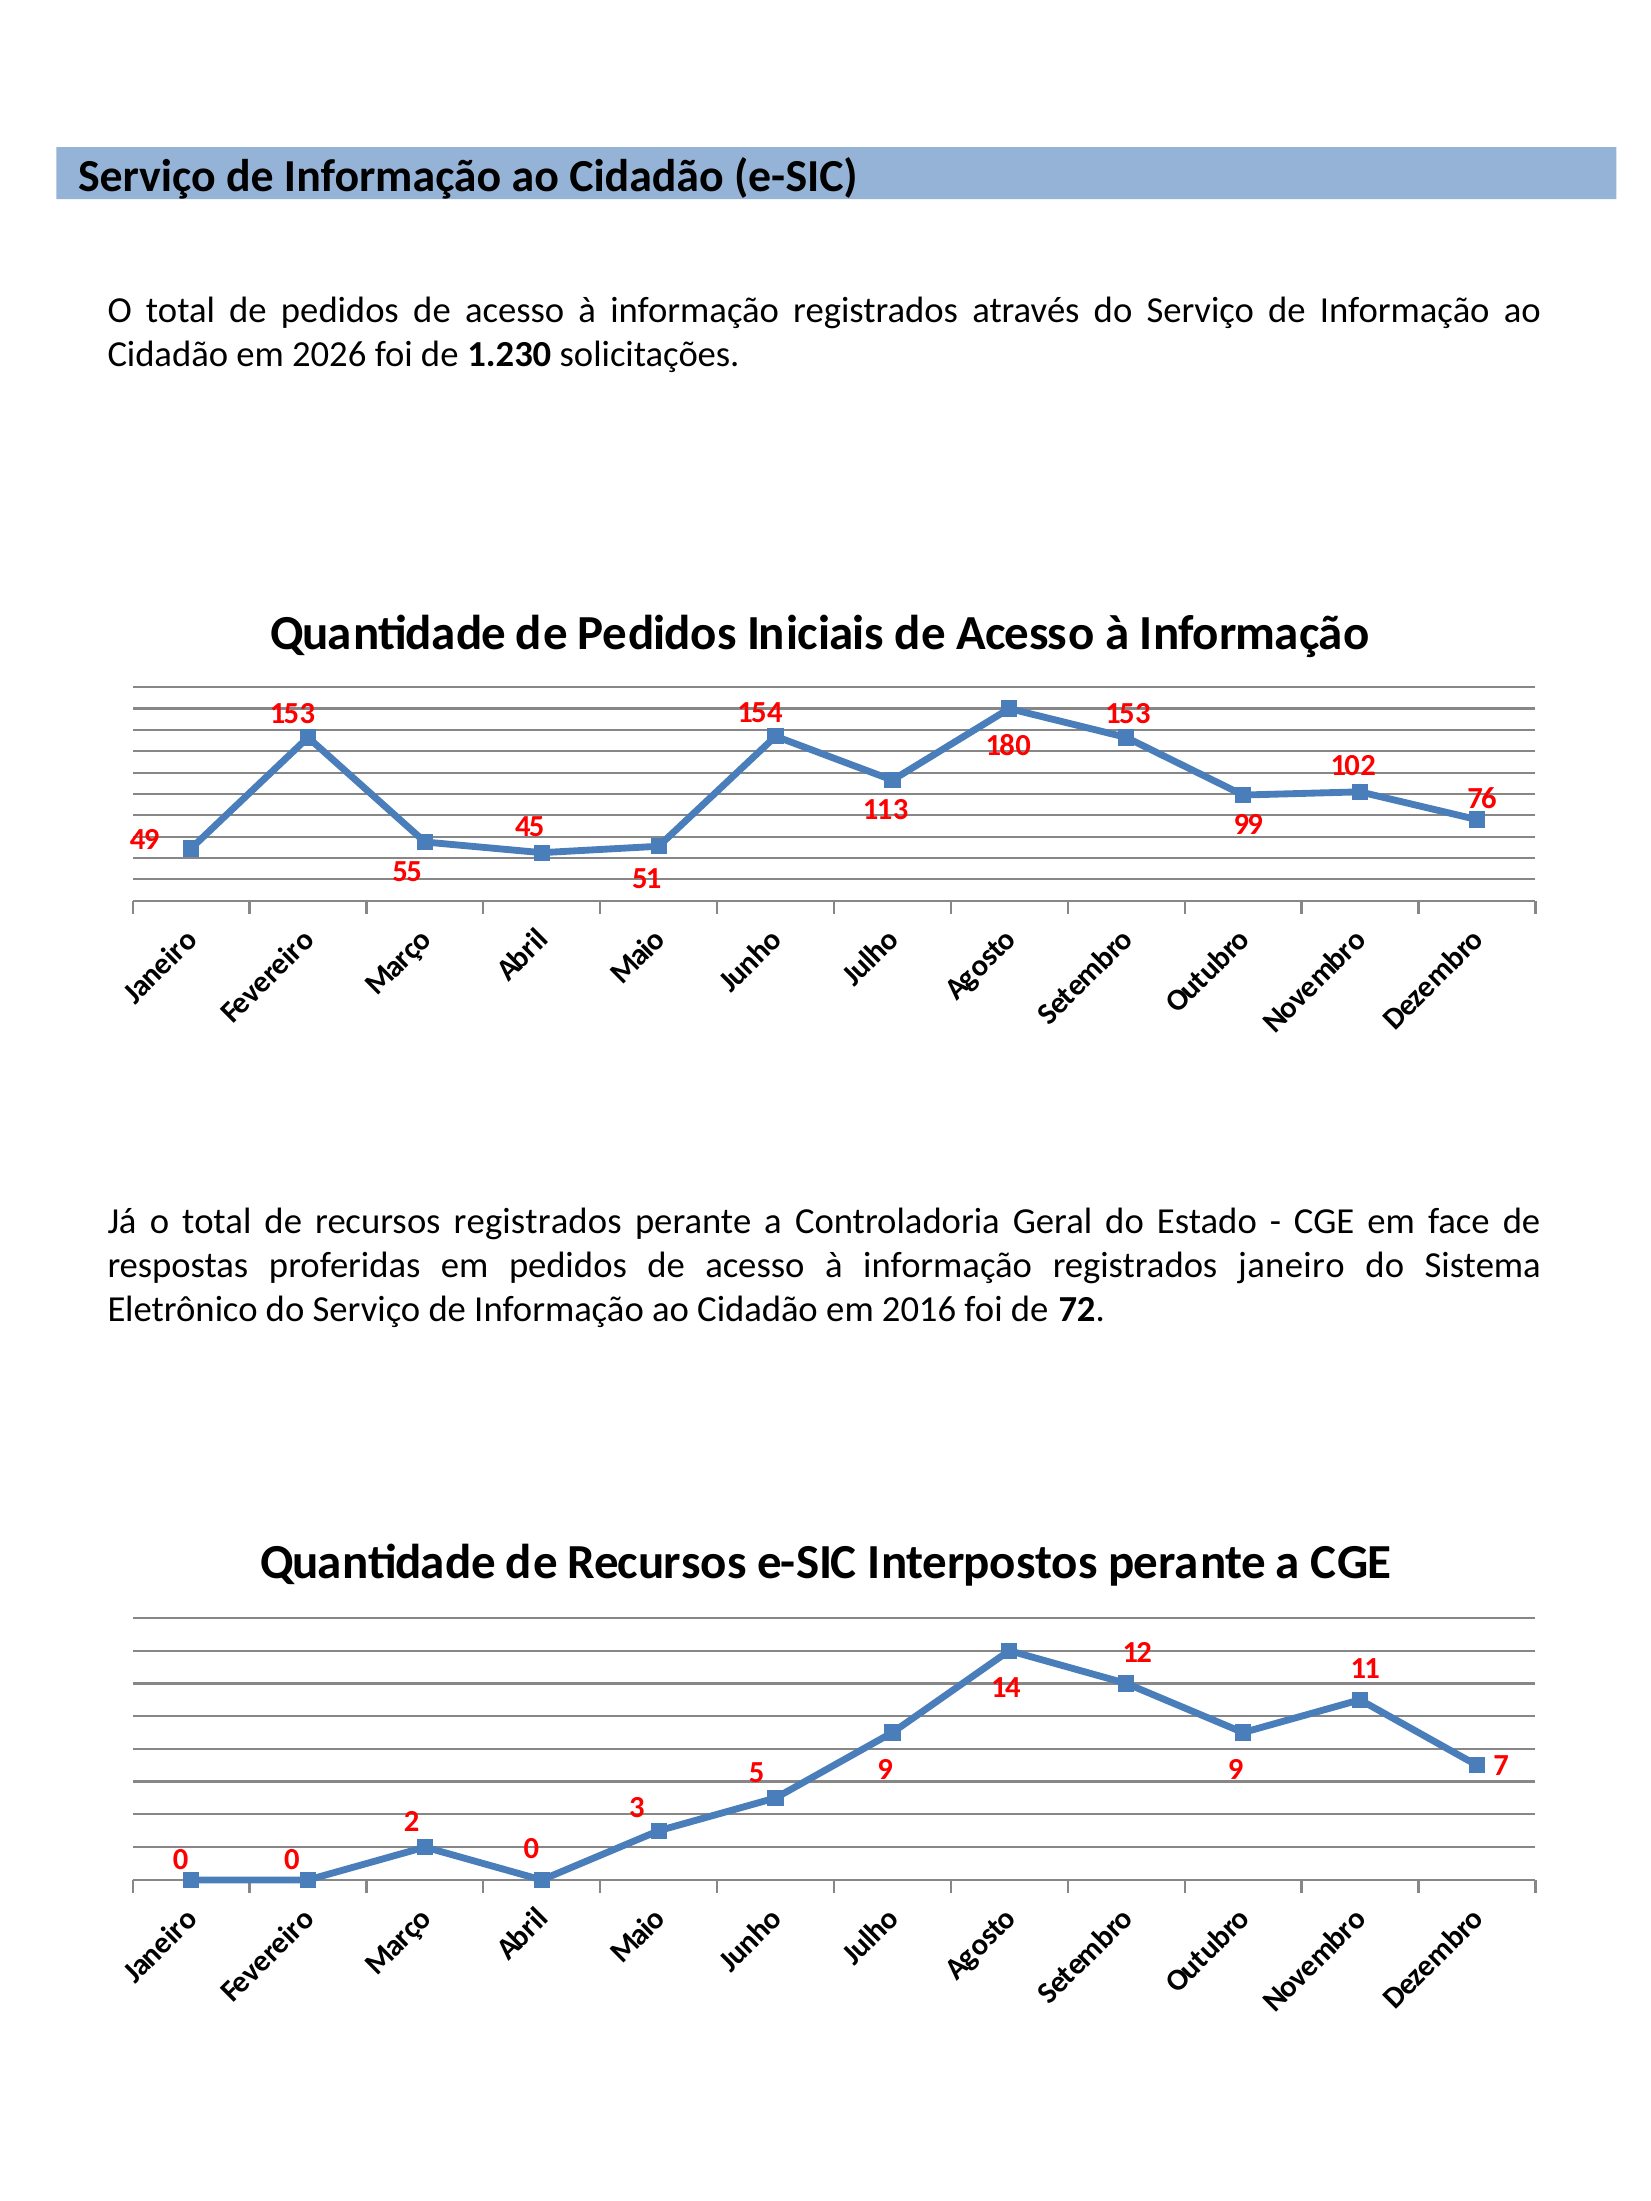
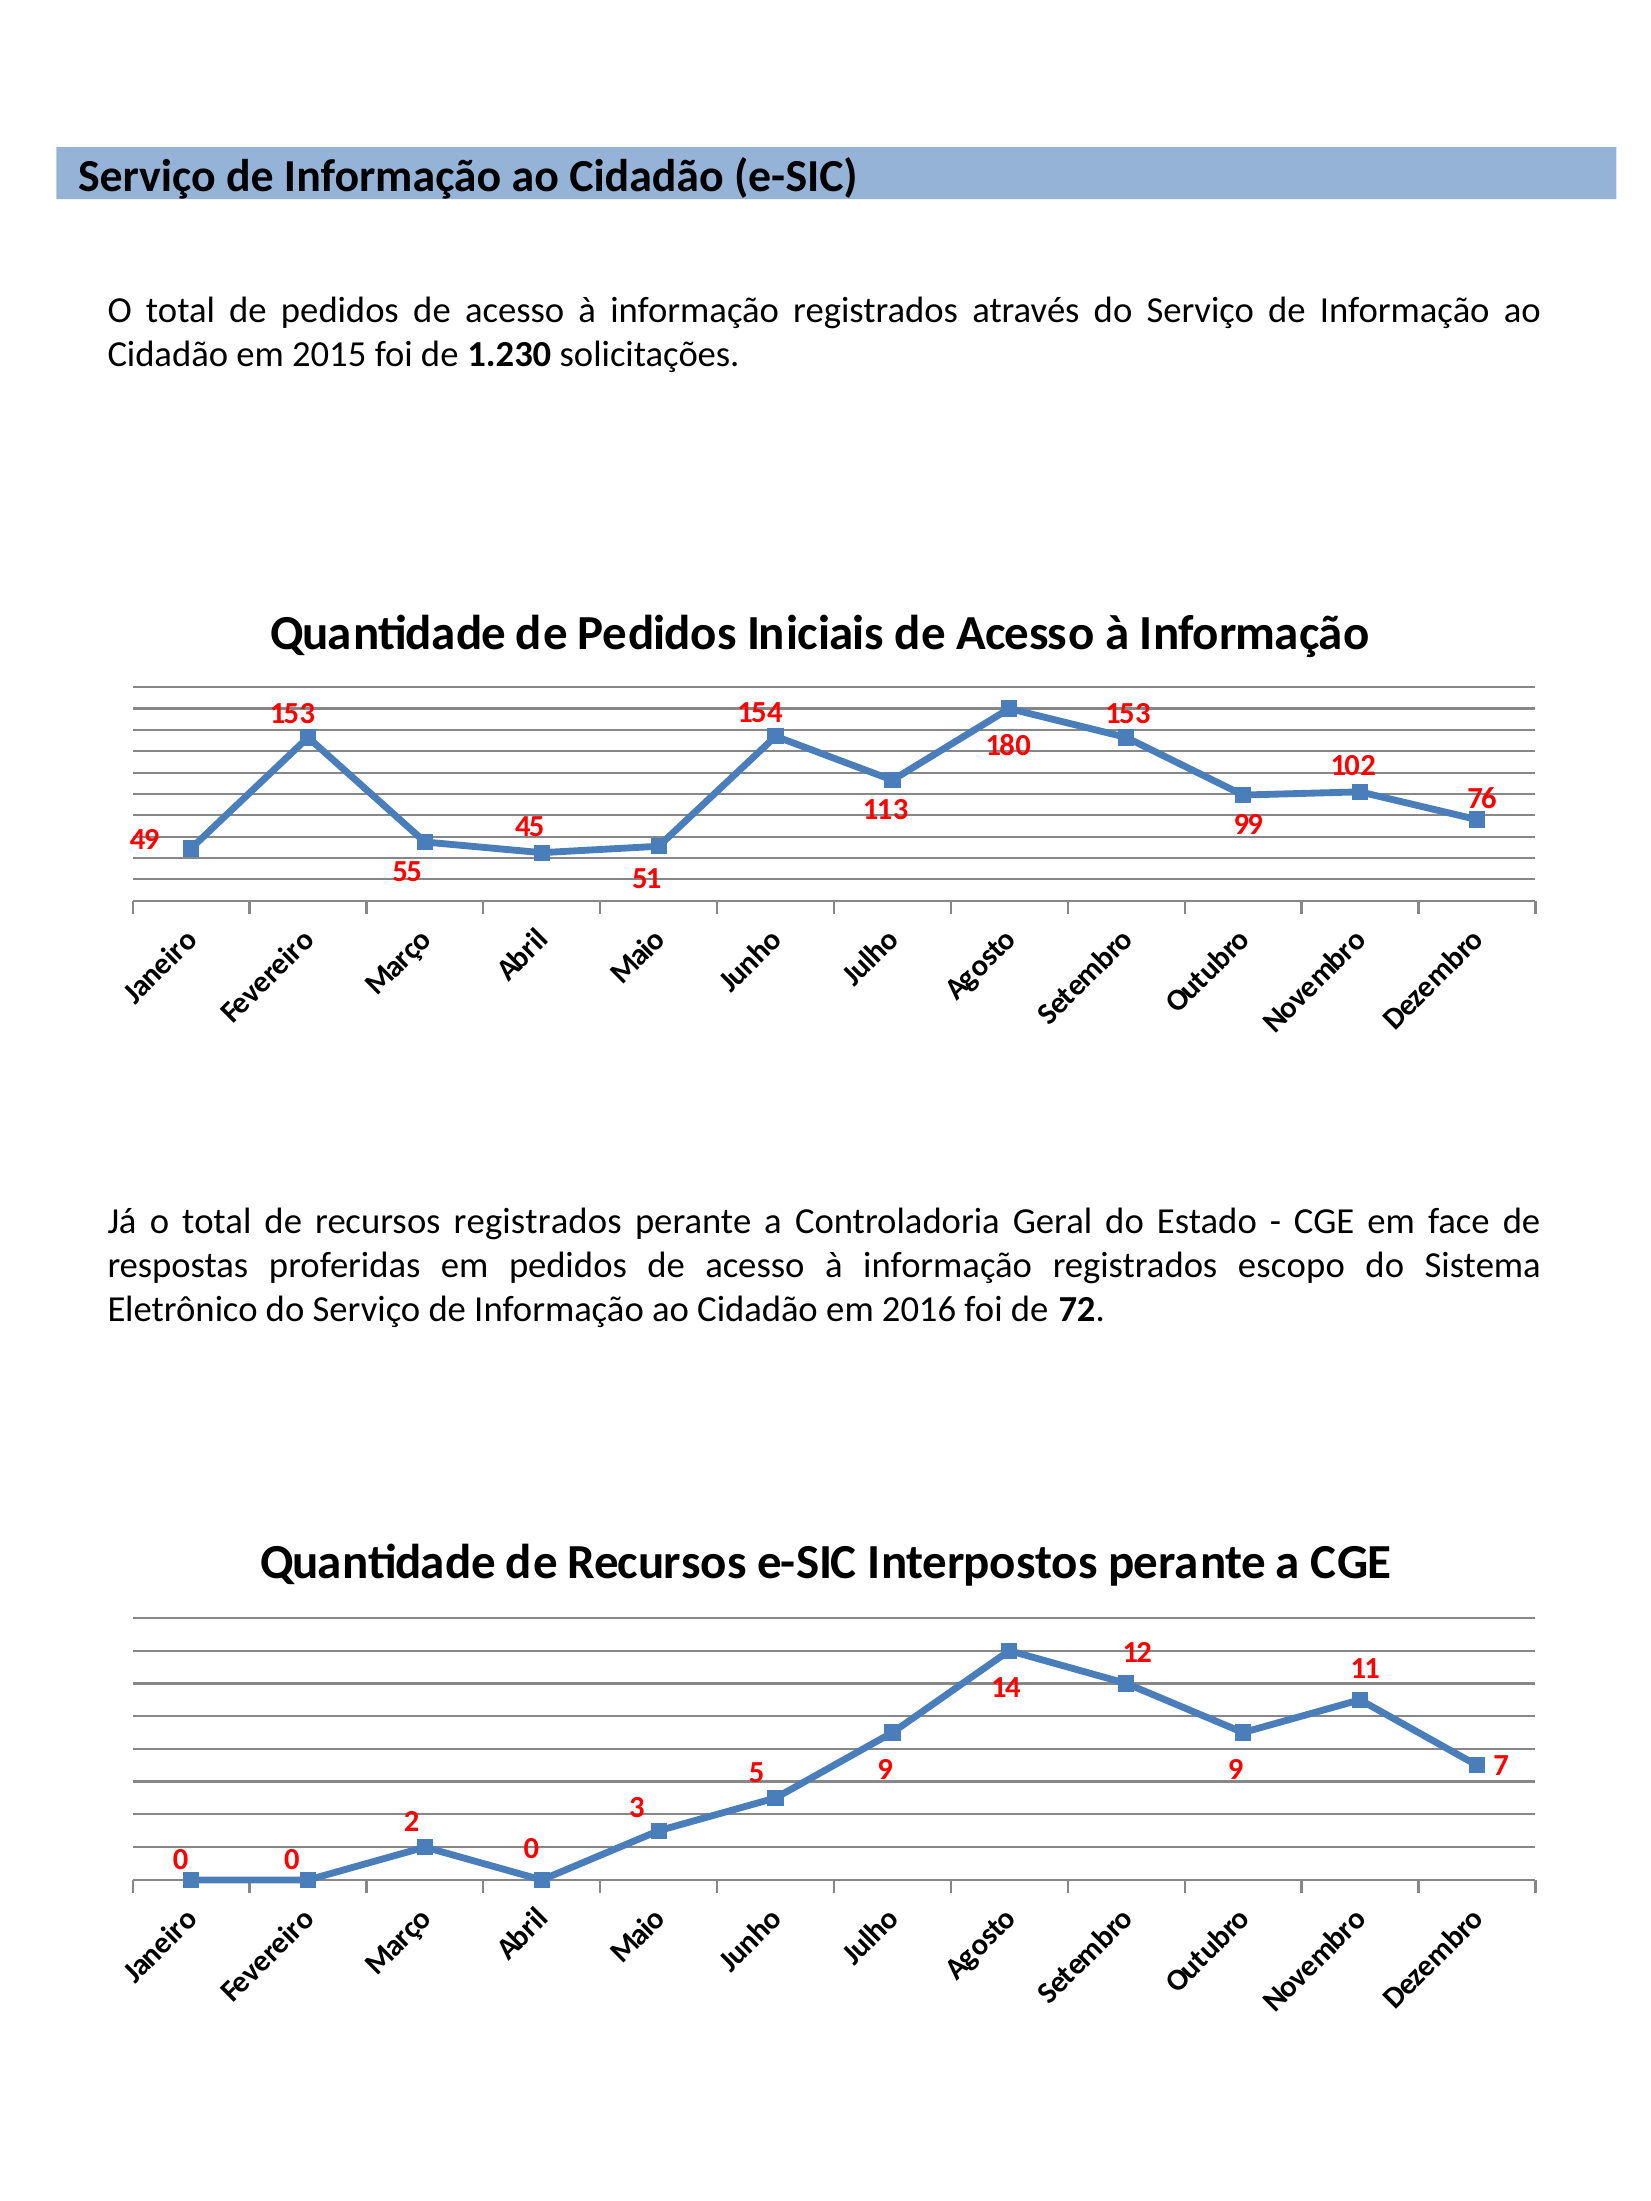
2026: 2026 -> 2015 (329, 355)
janeiro: janeiro -> escopo (1291, 1266)
